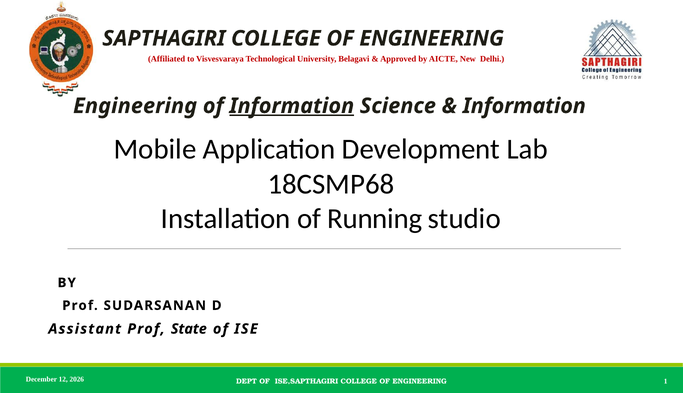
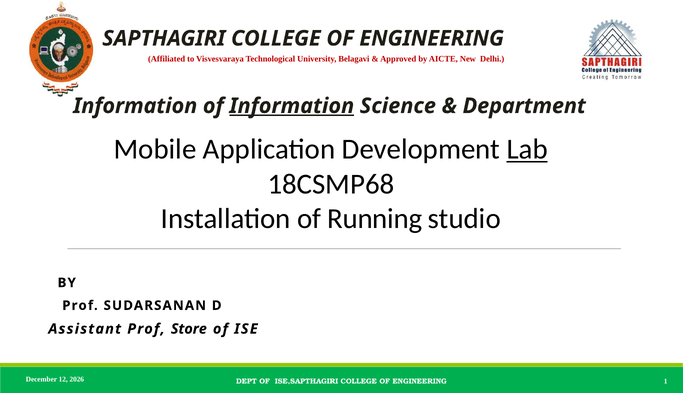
Engineering: Engineering -> Information (135, 106)
Information: Information -> Department (524, 106)
Lab underline: none -> present (527, 149)
State: State -> Store (189, 329)
